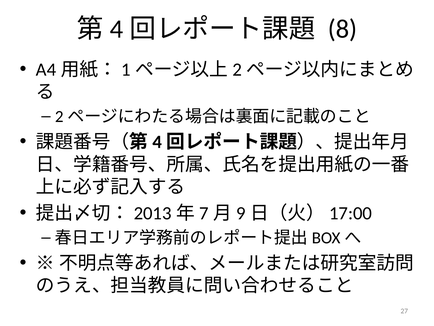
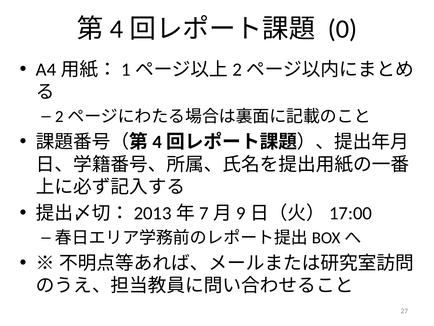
8: 8 -> 0 (342, 29)
